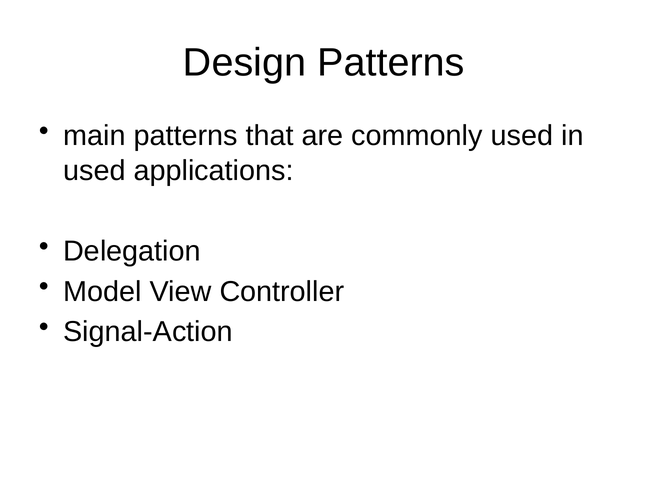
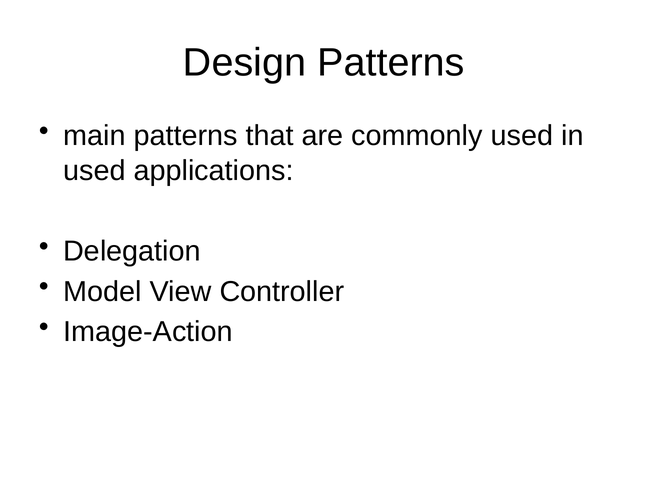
Signal-Action: Signal-Action -> Image-Action (148, 332)
